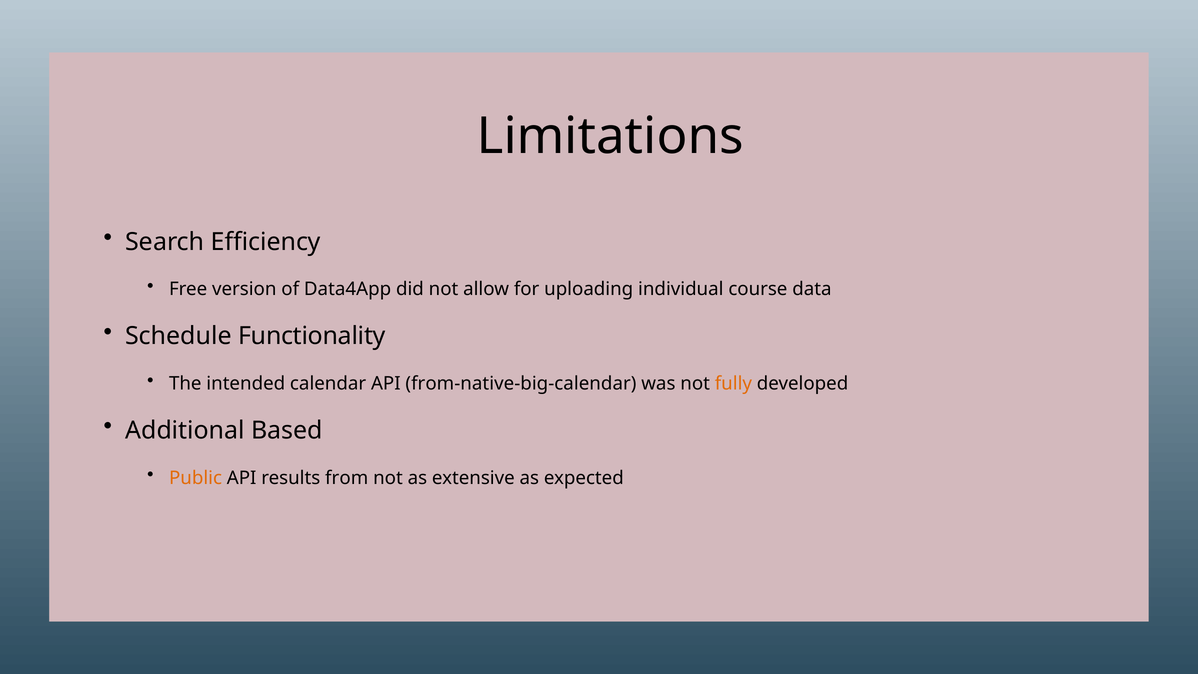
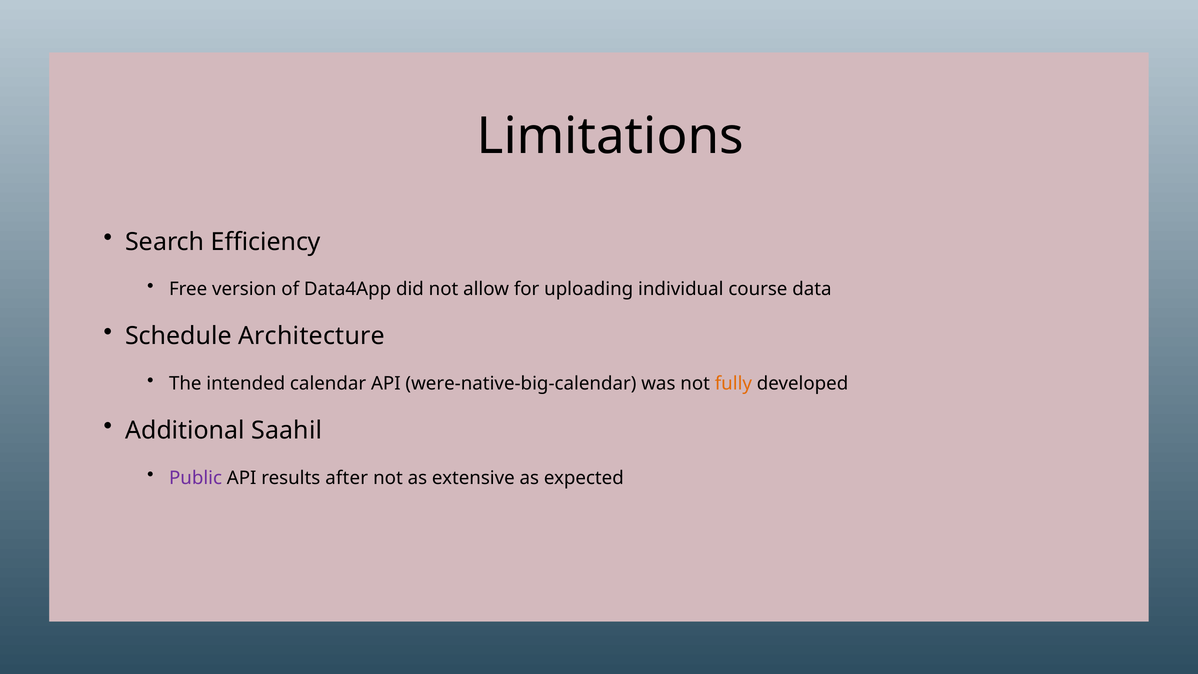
Functionality: Functionality -> Architecture (312, 336)
from-native-big-calendar: from-native-big-calendar -> were-native-big-calendar (521, 384)
Based: Based -> Saahil (287, 430)
Public colour: orange -> purple (196, 478)
from: from -> after (347, 478)
